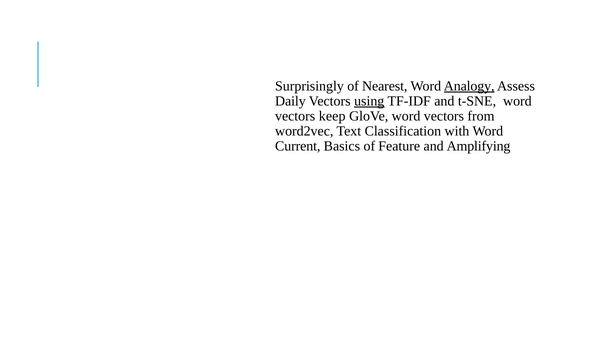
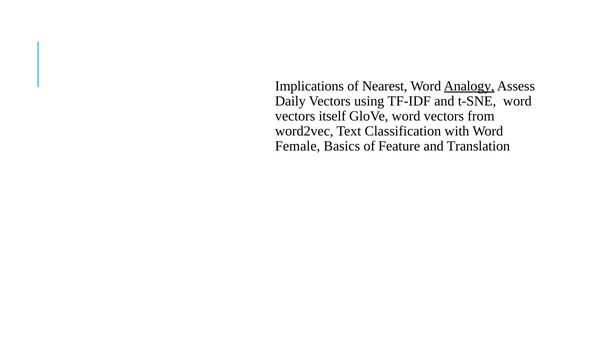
Surprisingly: Surprisingly -> Implications (310, 86)
using underline: present -> none (369, 101)
keep: keep -> itself (332, 116)
Current: Current -> Female (298, 146)
Amplifying: Amplifying -> Translation (478, 146)
